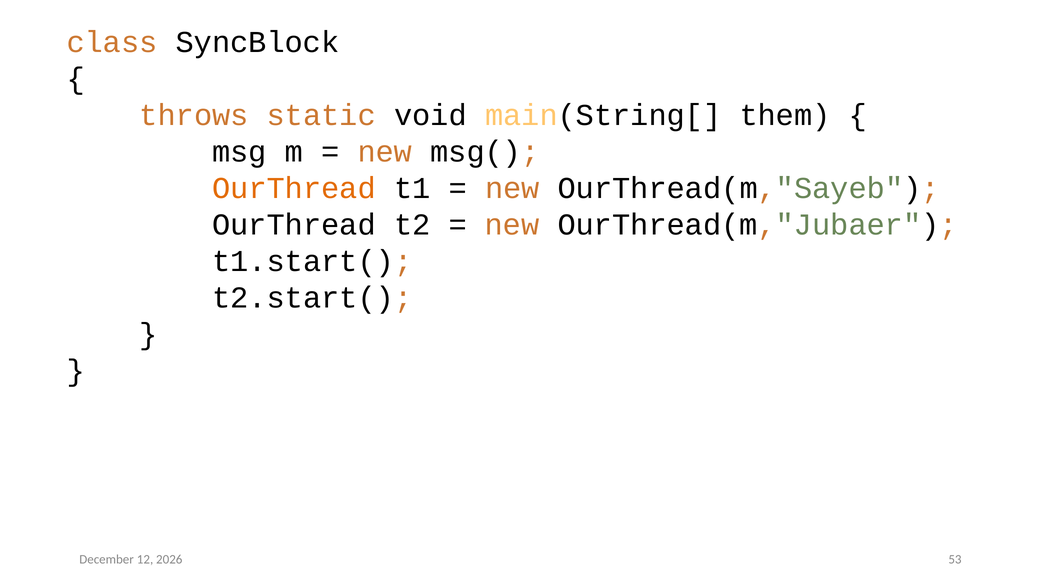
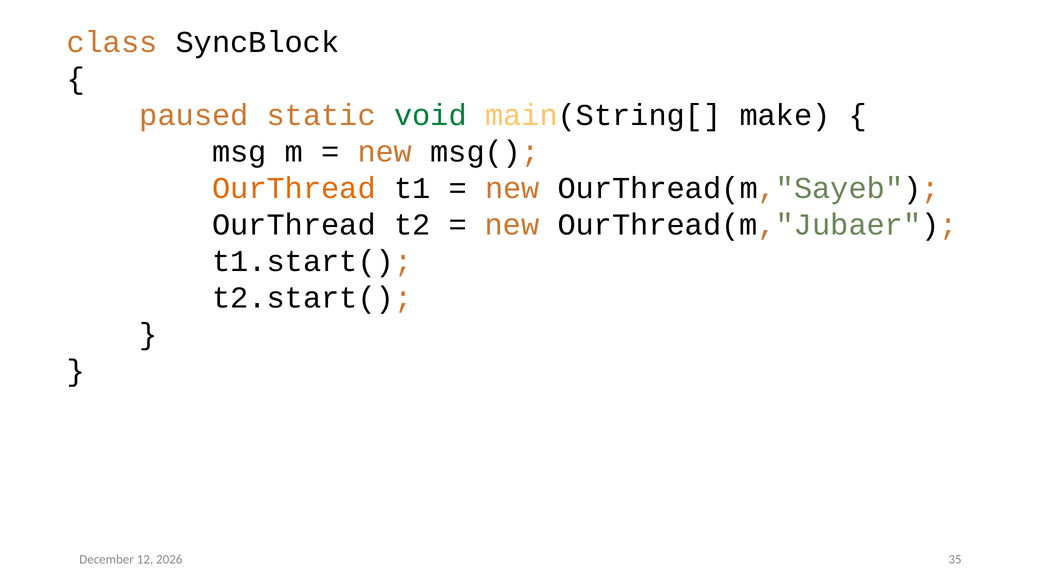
throws: throws -> paused (194, 115)
void colour: black -> green (430, 115)
them: them -> make (785, 115)
53: 53 -> 35 (955, 559)
